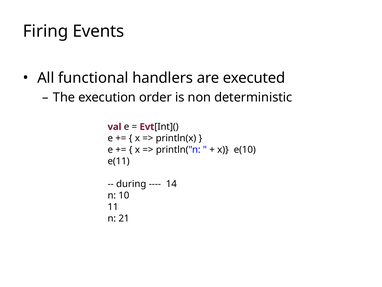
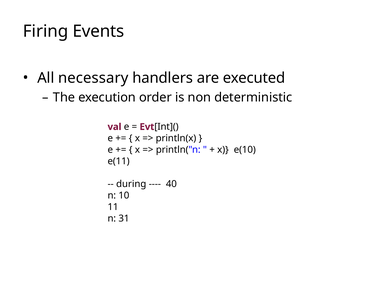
functional: functional -> necessary (93, 78)
14: 14 -> 40 (171, 184)
21: 21 -> 31 (124, 218)
